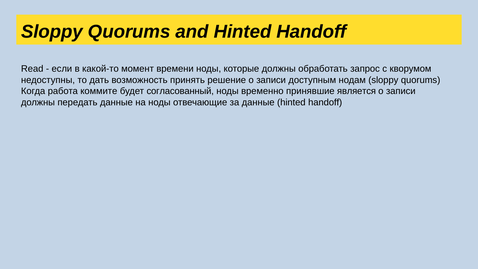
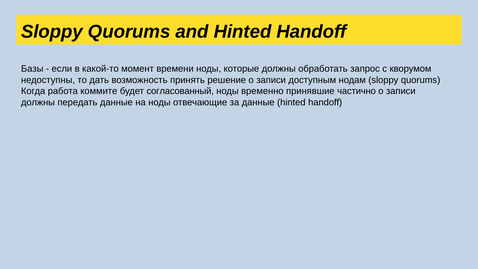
Read: Read -> Базы (32, 69)
является: является -> частично (357, 91)
